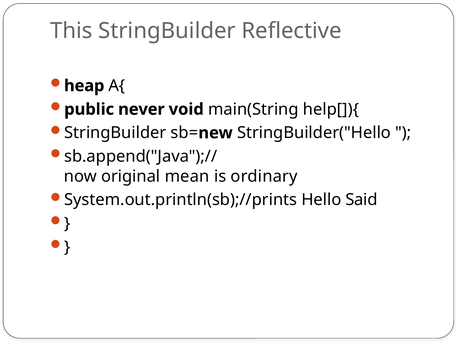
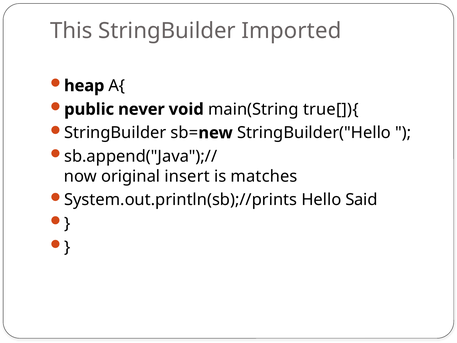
Reflective: Reflective -> Imported (291, 31)
help[]){: help[]){ -> true[]){ (331, 109)
mean: mean -> insert (187, 176)
ordinary: ordinary -> matches (264, 176)
